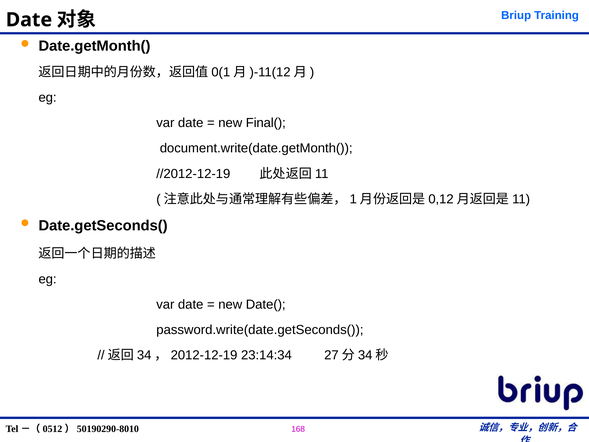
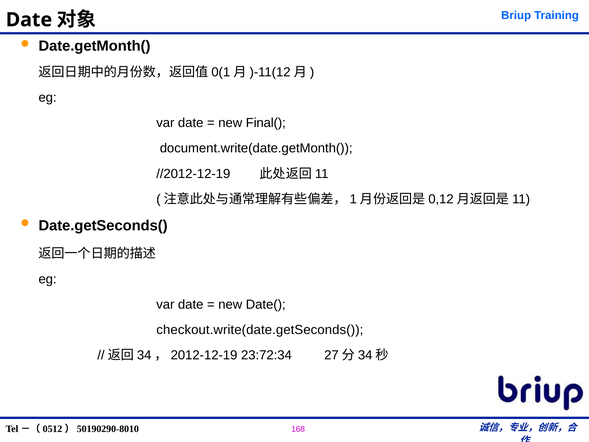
password.write(date.getSeconds(: password.write(date.getSeconds( -> checkout.write(date.getSeconds( (260, 330)
23:14:34: 23:14:34 -> 23:72:34 (266, 355)
